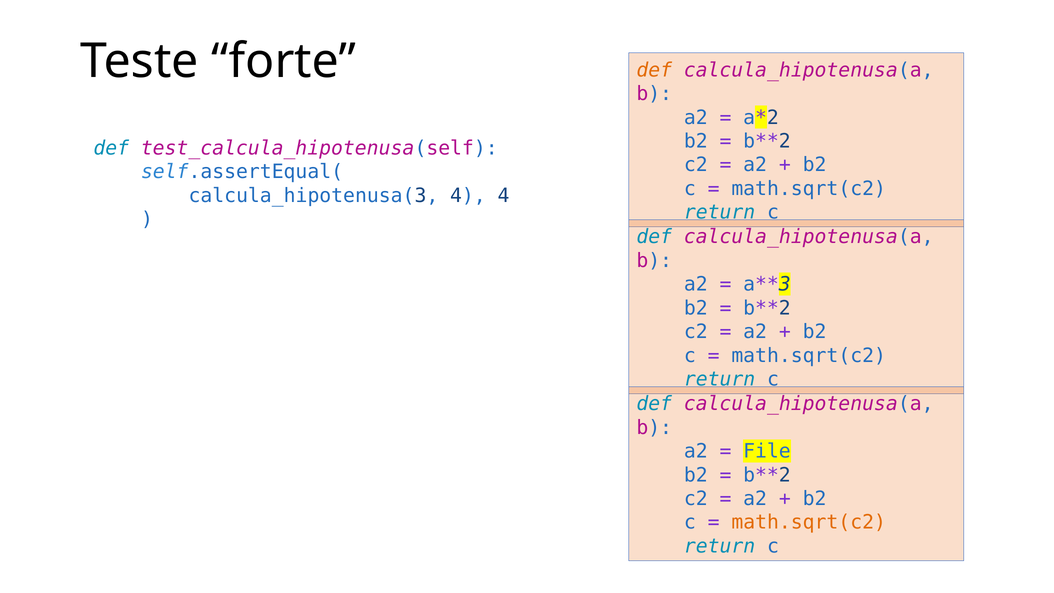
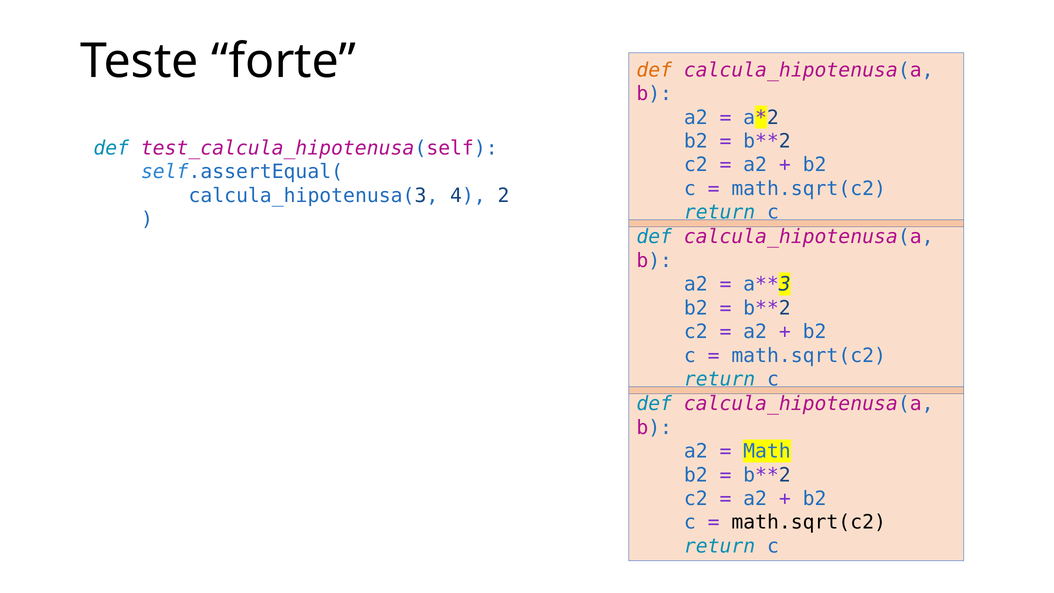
4 4: 4 -> 2 (503, 196)
File: File -> Math (767, 451)
math.sqrt(c2 colour: orange -> black (809, 522)
